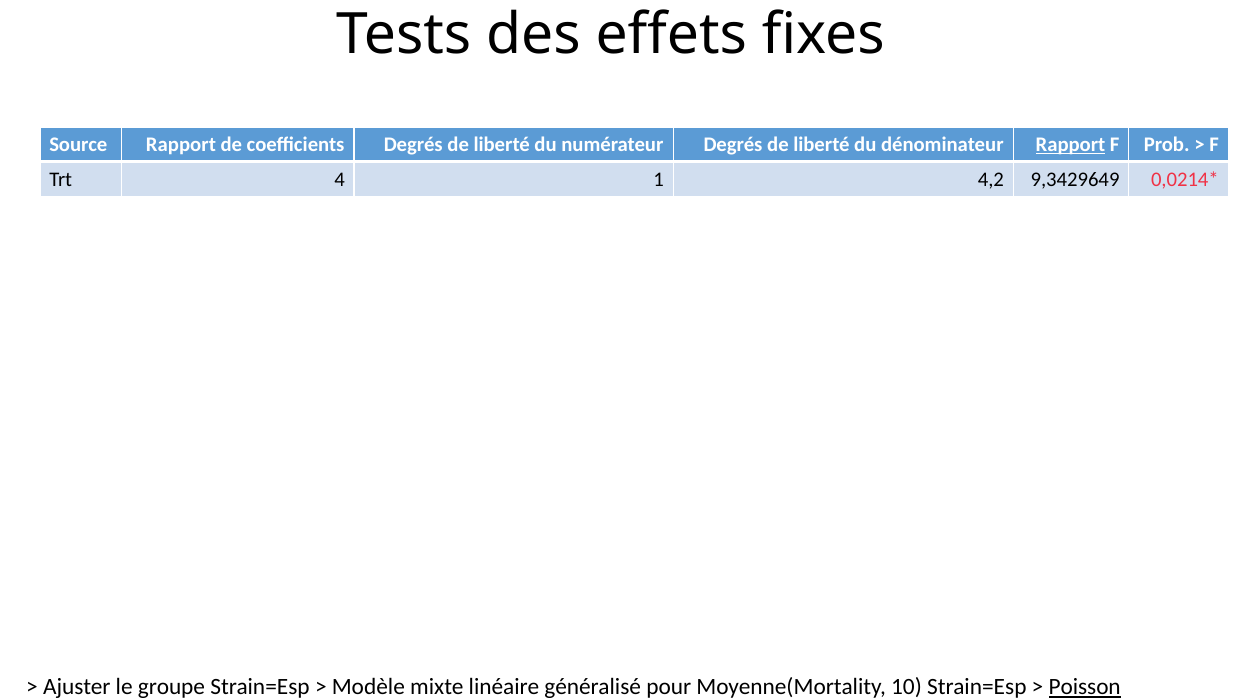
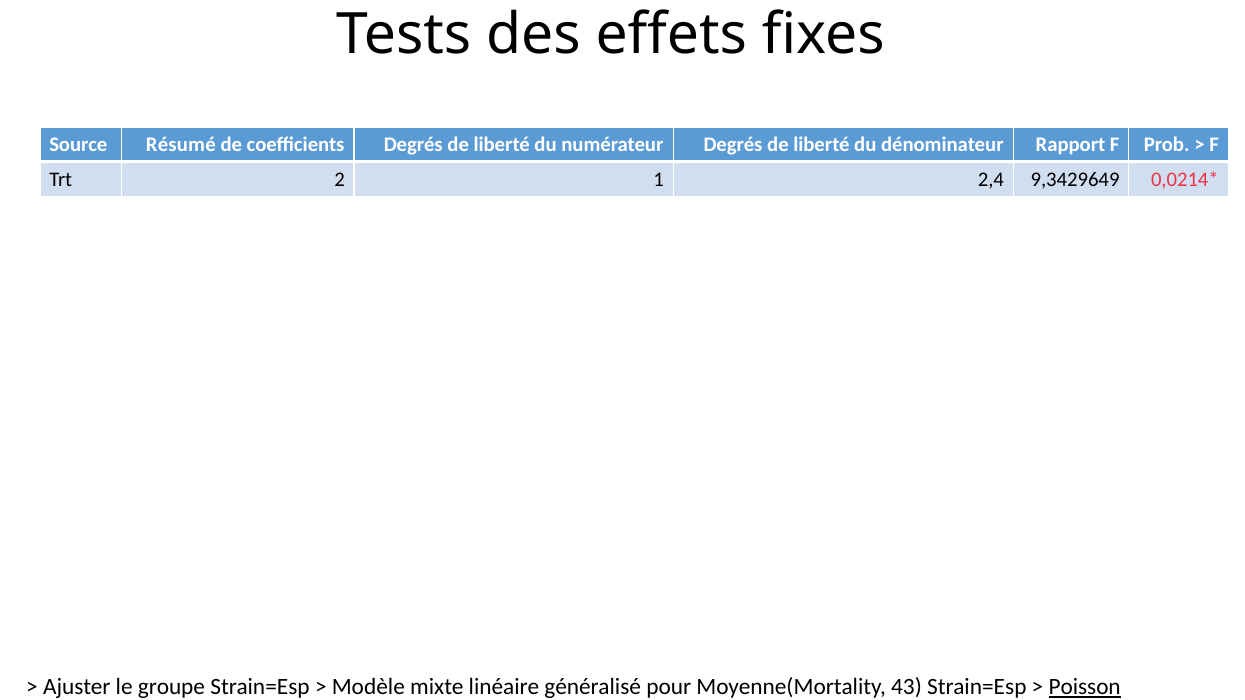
Source Rapport: Rapport -> Résumé (181, 145)
Rapport underline: present -> none (1071, 145)
4: 4 -> 2 (340, 179)
4,2: 4,2 -> 2,4 (991, 179)
10: 10 -> 43 (906, 687)
